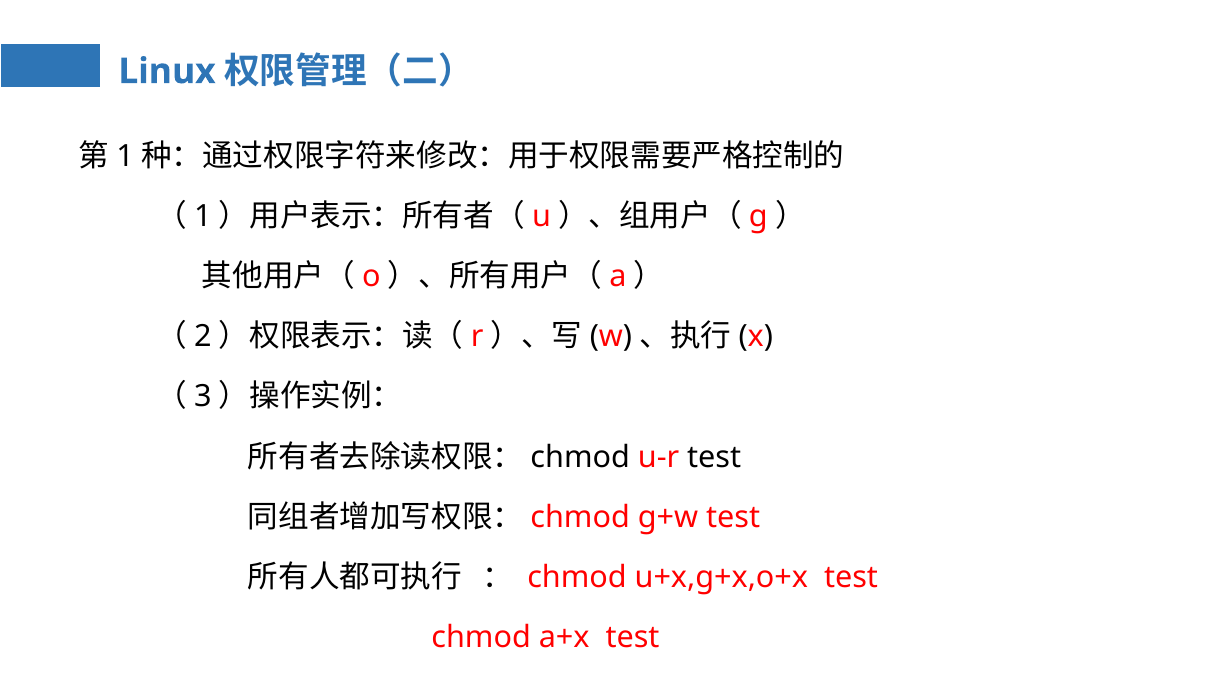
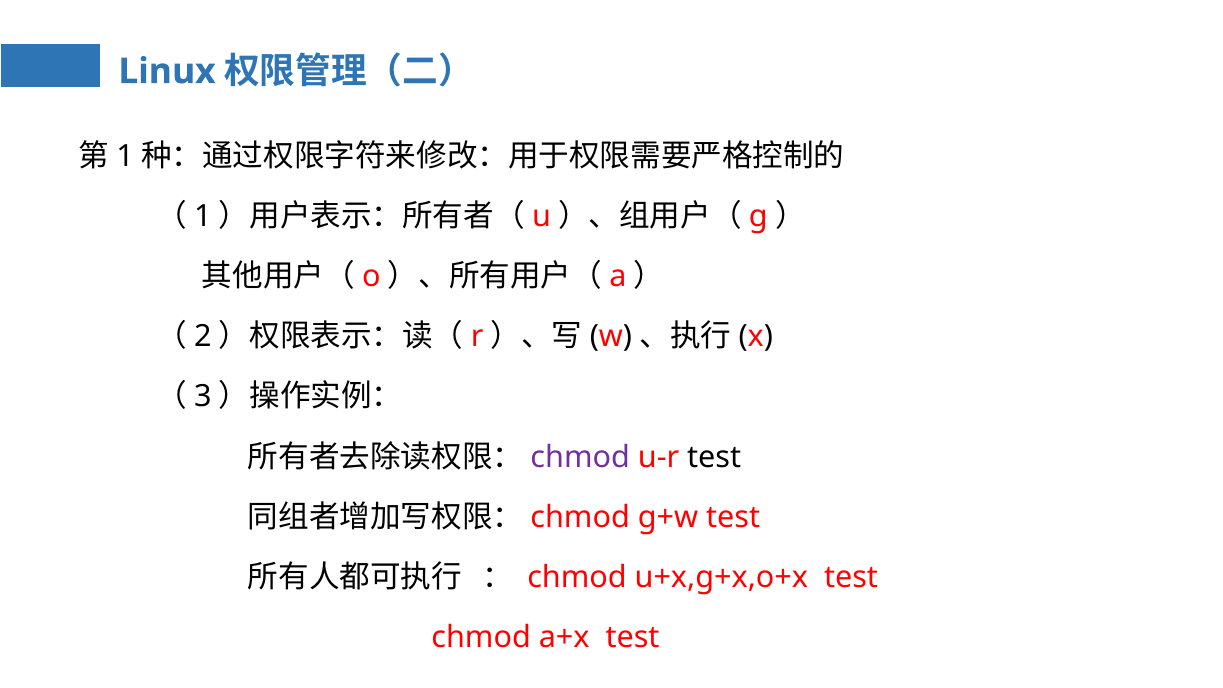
chmod colour: black -> purple (580, 457)
